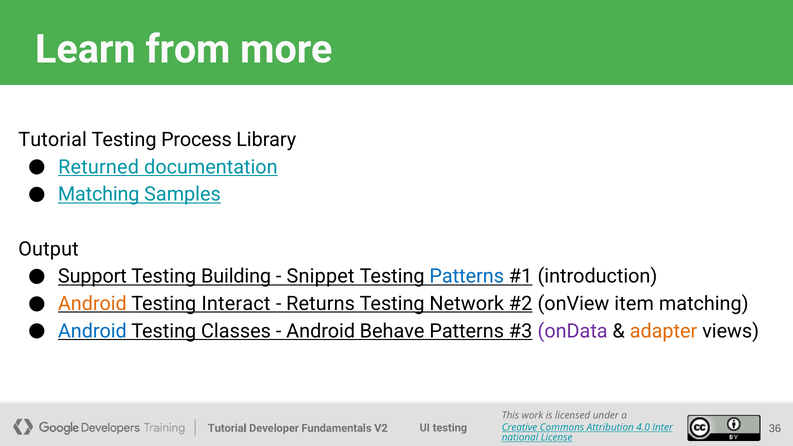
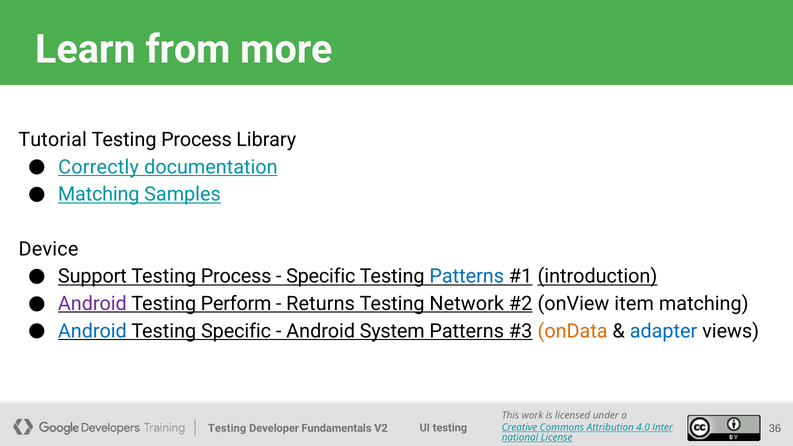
Returned: Returned -> Correctly (99, 167)
Output: Output -> Device (48, 249)
Building: Building -> Process (236, 276)
Snippet: Snippet -> Specific (321, 276)
introduction underline: none -> present (597, 276)
Android colour: orange -> purple (92, 304)
Interact: Interact -> Perform (236, 304)
Testing Classes: Classes -> Specific (236, 331)
Behave: Behave -> System (392, 331)
onData colour: purple -> orange (573, 331)
adapter colour: orange -> blue (663, 331)
Tutorial: Tutorial -> Testing (227, 428)
